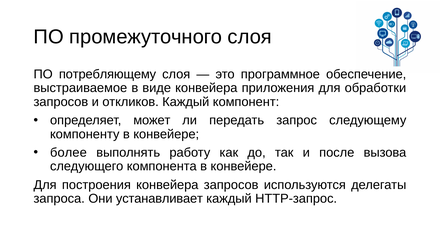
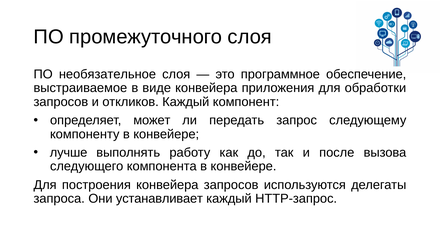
потребляющему: потребляющему -> необязательное (107, 74)
более: более -> лучше (69, 153)
